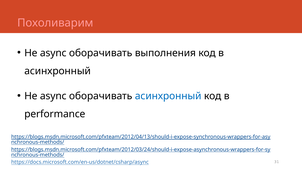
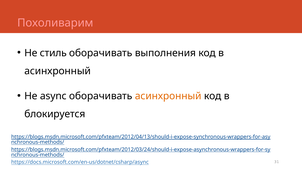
async: async -> стиль (53, 53)
асинхронный colour: blue -> orange (168, 96)
performance: performance -> блокируется (55, 114)
